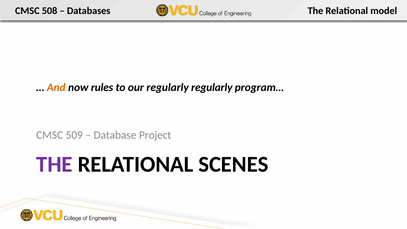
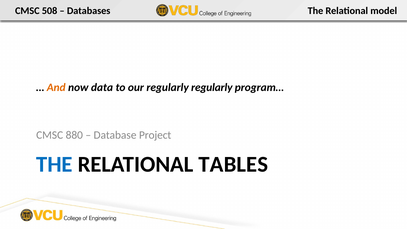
rules: rules -> data (102, 87)
509: 509 -> 880 (74, 135)
THE colour: purple -> blue (54, 164)
SCENES: SCENES -> TABLES (233, 164)
